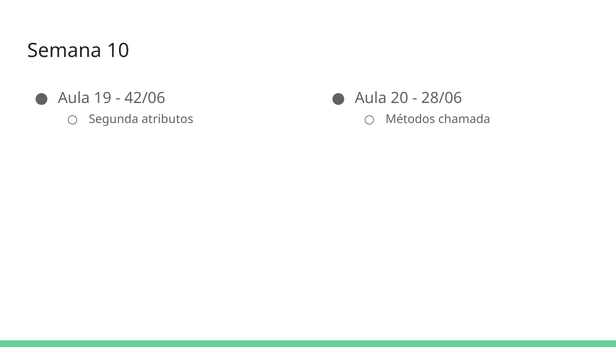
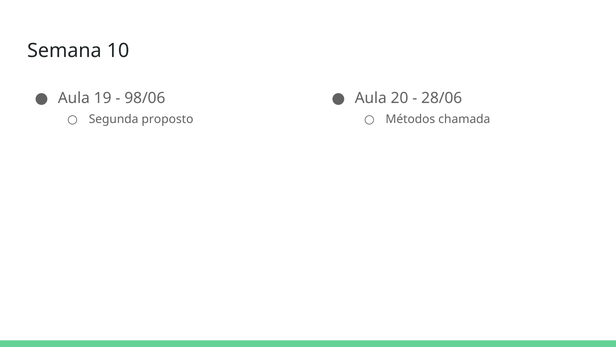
42/06: 42/06 -> 98/06 (145, 98)
atributos: atributos -> proposto (167, 119)
